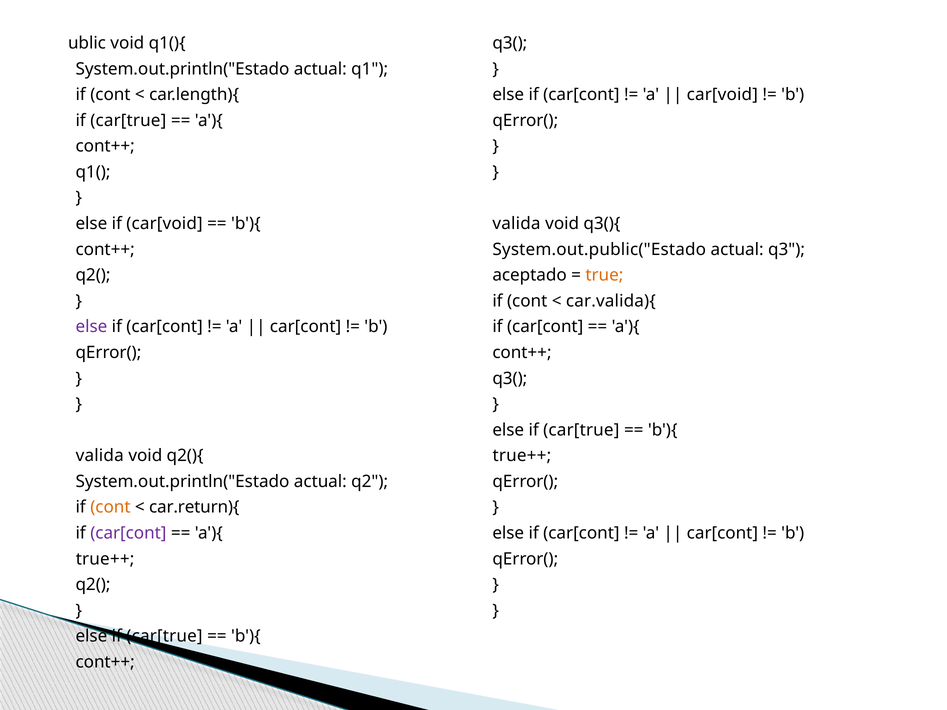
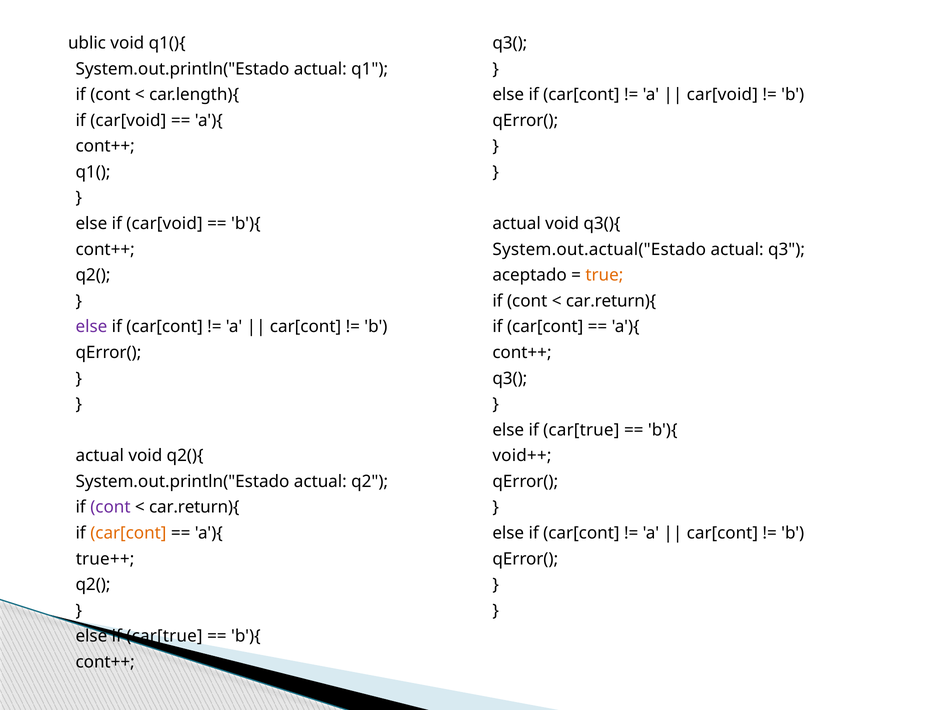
car[true: car[true -> car[void (128, 121)
valida: valida -> actual (517, 224)
System.out.public("Estado: System.out.public("Estado -> System.out.actual("Estado (599, 250)
car.valida){: car.valida){ -> car.return){ (611, 301)
valida: valida -> actual (100, 456)
true++: true++ -> void++ (522, 456)
cont colour: orange -> purple (110, 508)
car[cont colour: purple -> orange (128, 533)
